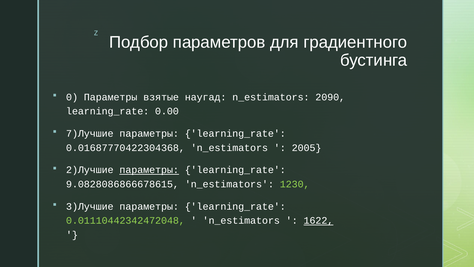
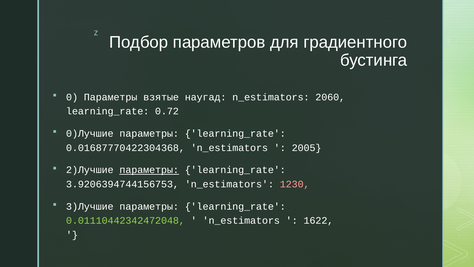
2090: 2090 -> 2060 (330, 97)
0.00: 0.00 -> 0.72 (167, 111)
7)Лучшие: 7)Лучшие -> 0)Лучшие (90, 133)
9.0828086866678615: 9.0828086866678615 -> 3.9206394744156753 (122, 184)
1230 colour: light green -> pink (295, 184)
1622 underline: present -> none (318, 220)
